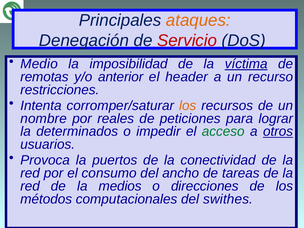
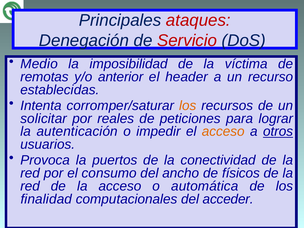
ataques colour: orange -> red (198, 20)
víctima underline: present -> none (246, 64)
restricciones: restricciones -> establecidas (60, 90)
nombre: nombre -> solicitar (44, 119)
determinados: determinados -> autenticación (77, 132)
acceso colour: green -> orange (223, 132)
tareas: tareas -> físicos (241, 173)
la medios: medios -> acceso (120, 186)
direcciones: direcciones -> automática (205, 186)
métodos: métodos -> finalidad (46, 199)
swithes: swithes -> acceder (228, 199)
